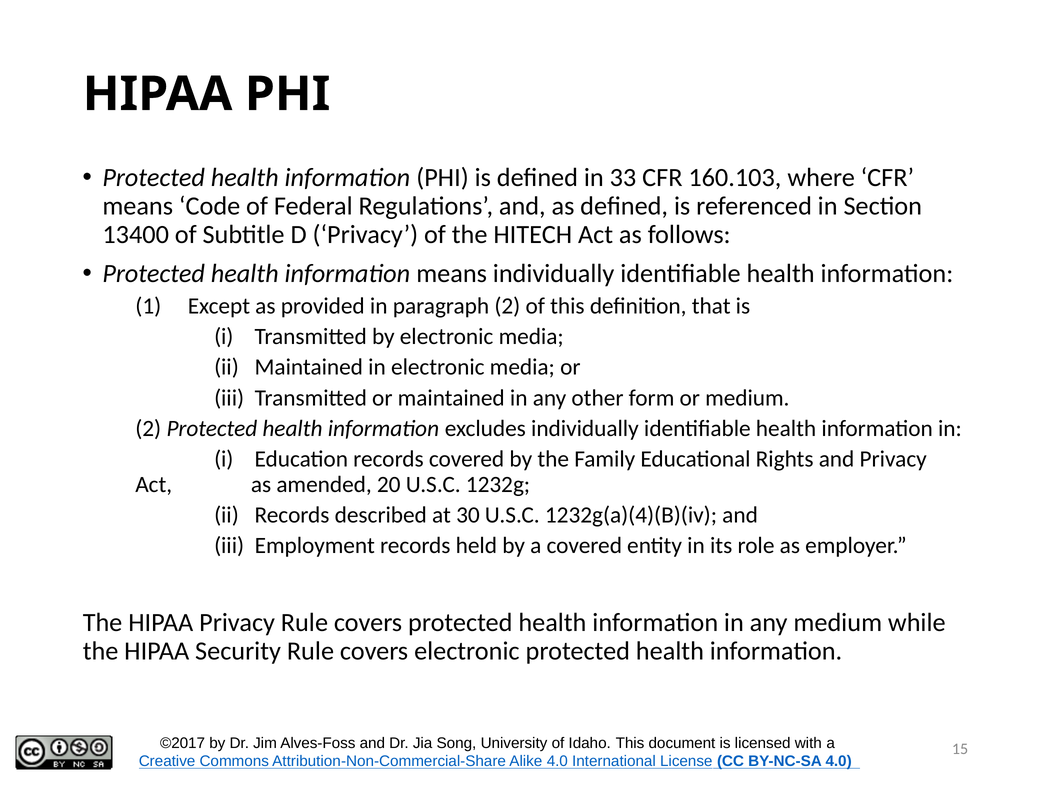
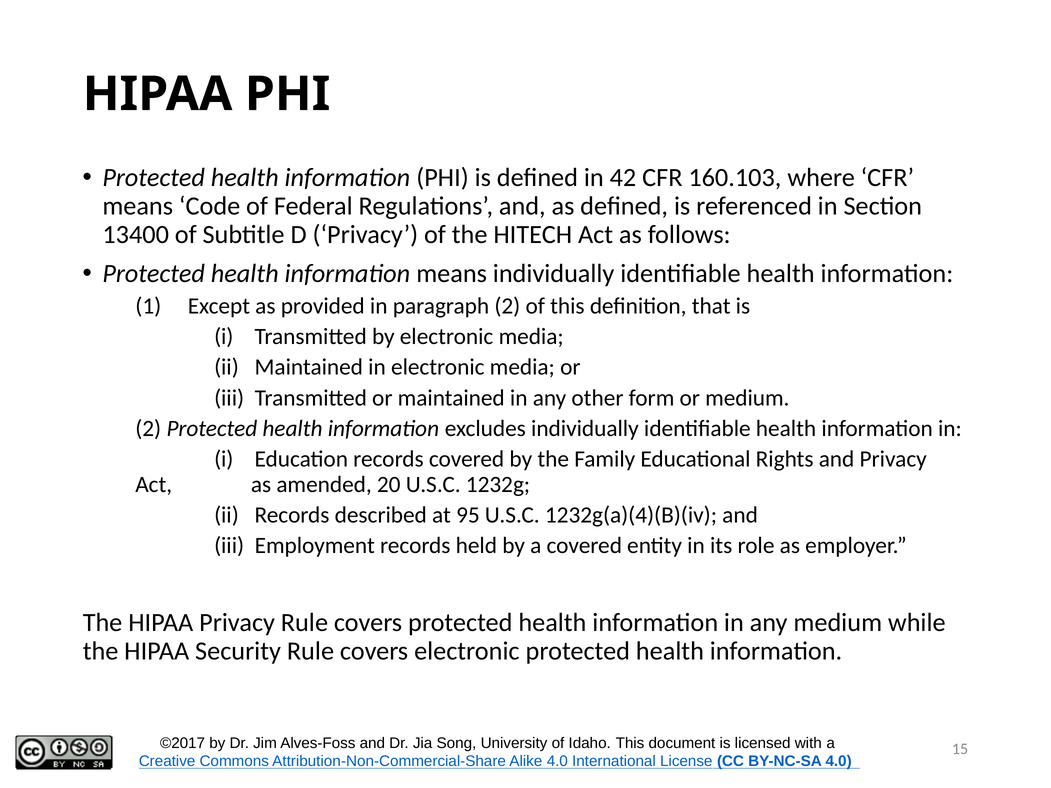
33: 33 -> 42 (623, 178)
30: 30 -> 95 (468, 515)
